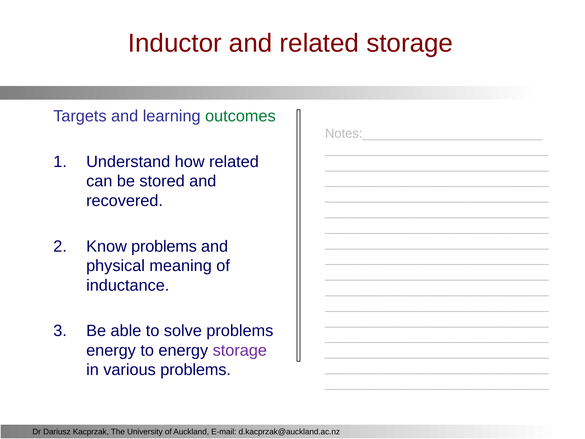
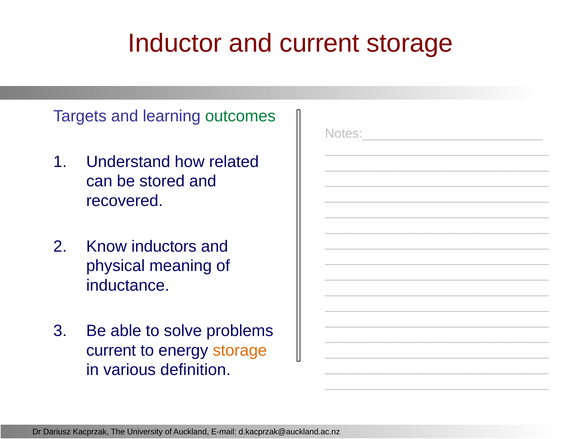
and related: related -> current (319, 43)
Know problems: problems -> inductors (164, 246)
energy: energy -> current (111, 350)
storage colour: purple -> orange (240, 350)
various problems: problems -> definition (196, 370)
